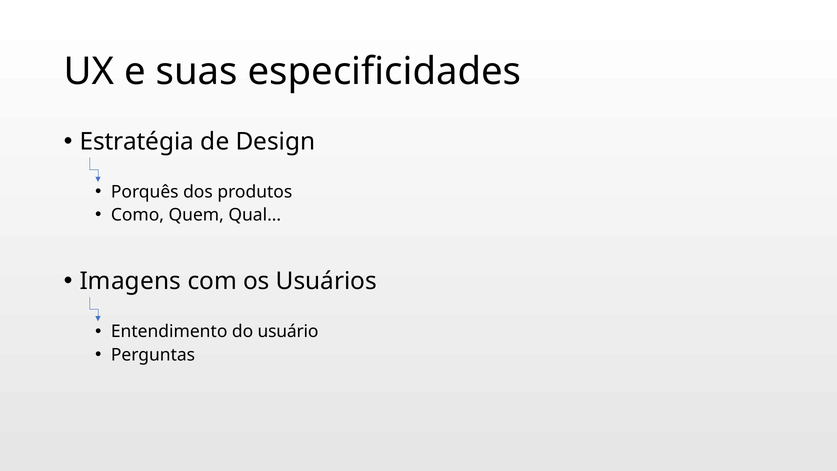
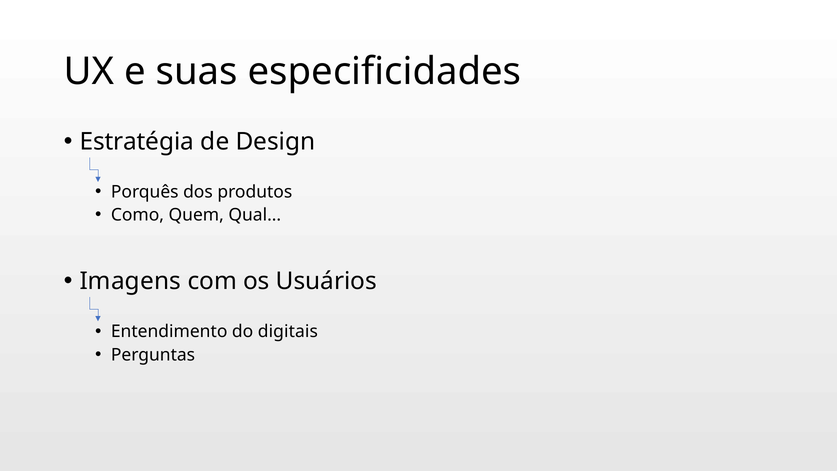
usuário: usuário -> digitais (288, 331)
